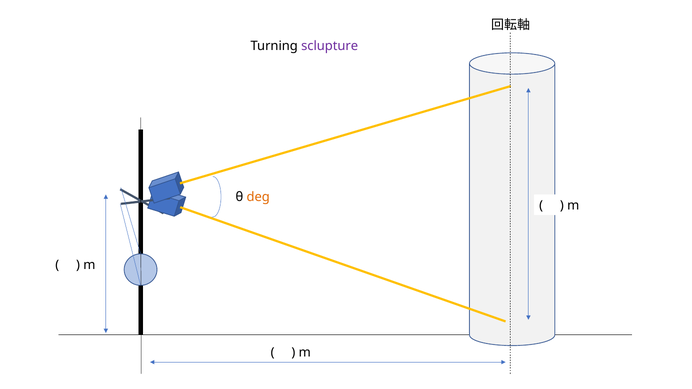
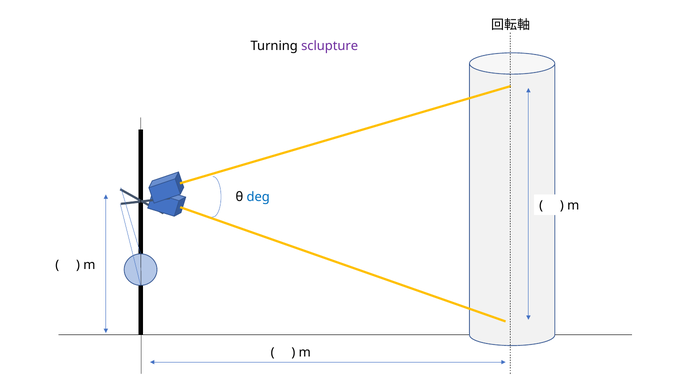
deg colour: orange -> blue (258, 197)
